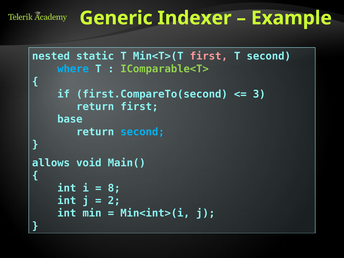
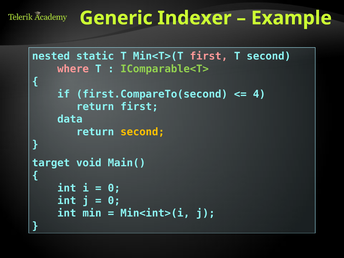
where colour: light blue -> pink (73, 69)
3: 3 -> 4 (259, 94)
base: base -> data (70, 119)
second colour: light blue -> yellow (143, 132)
allows: allows -> target (51, 163)
8: 8 -> 0 (114, 188)
2: 2 -> 0 (114, 201)
